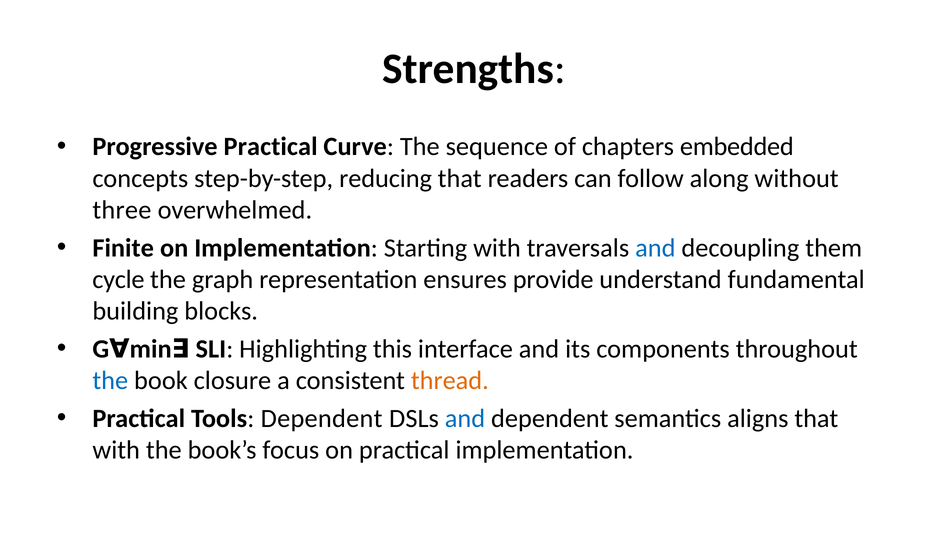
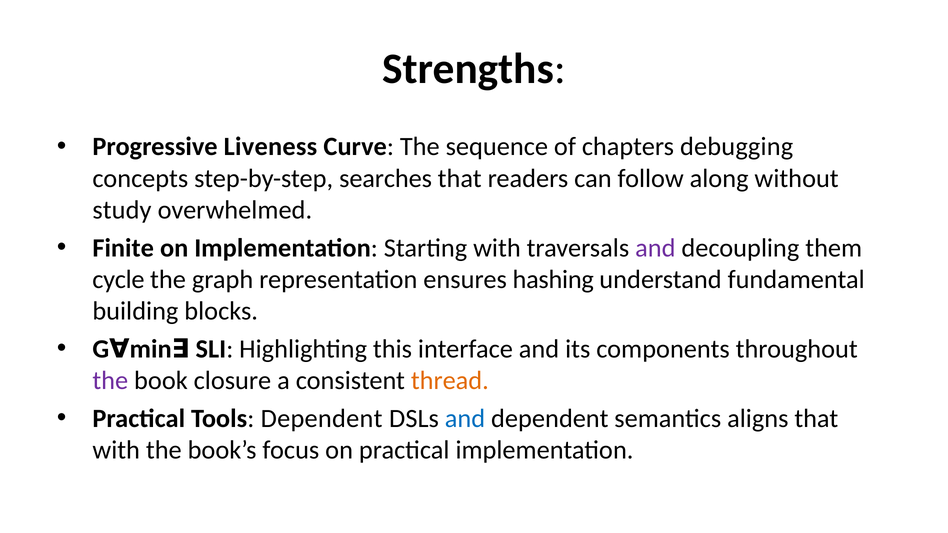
Progressive Practical: Practical -> Liveness (270, 147)
embedded: embedded -> debugging (737, 147)
reducing: reducing -> searches (386, 178)
three: three -> study (122, 210)
and colour: blue -> purple (655, 248)
provide: provide -> hashing (553, 280)
the colour: blue -> purple (110, 381)
